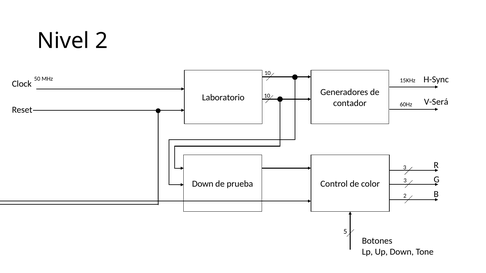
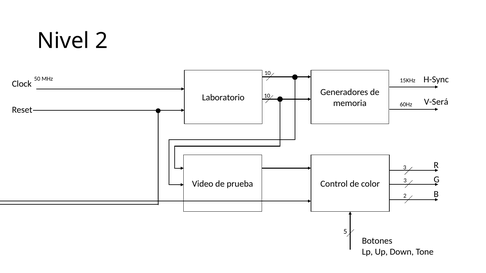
contador: contador -> memoria (350, 103)
Down: Down -> Video (203, 184)
